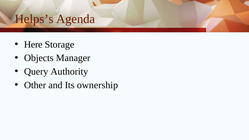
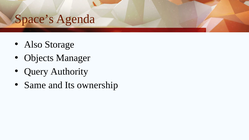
Helps’s: Helps’s -> Space’s (34, 19)
Here: Here -> Also (33, 44)
Other: Other -> Same (35, 85)
